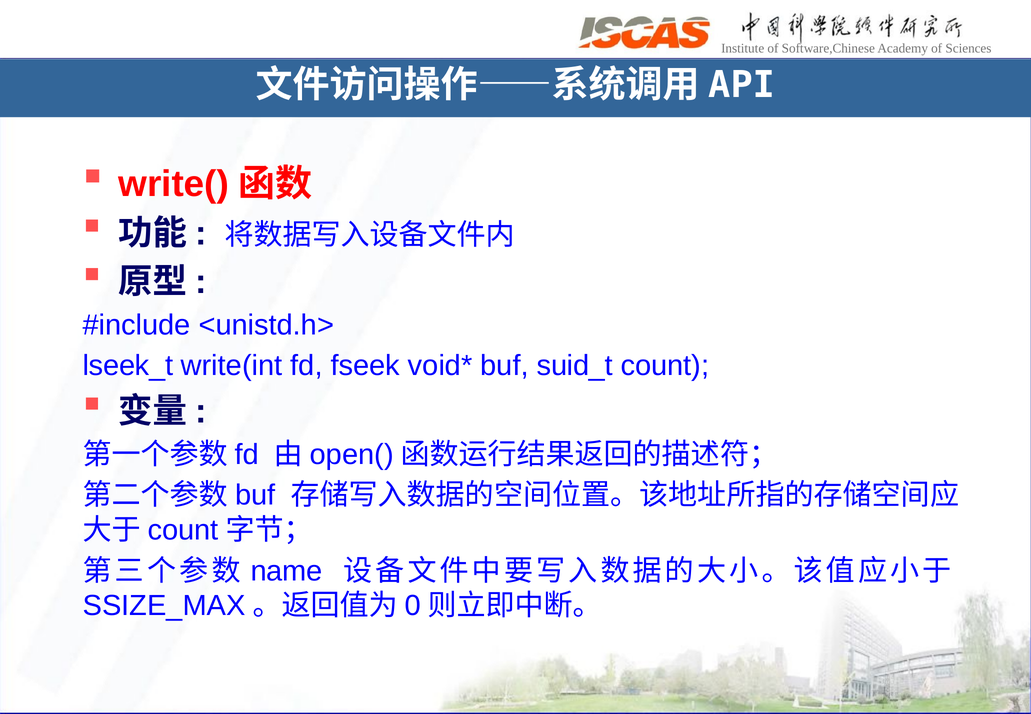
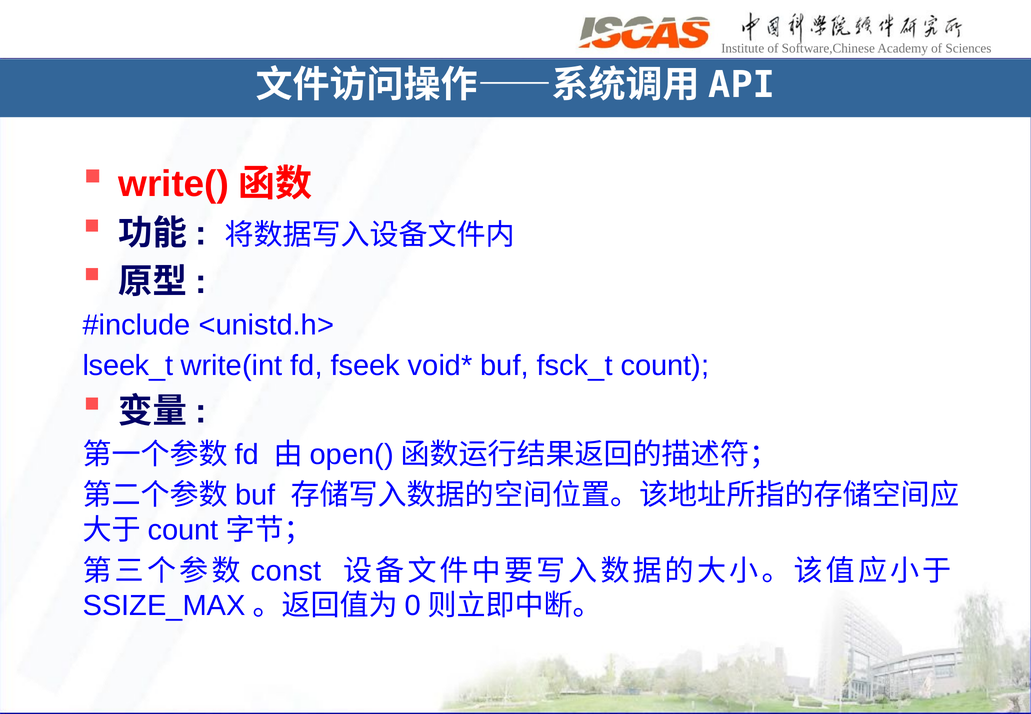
suid_t: suid_t -> fsck_t (575, 366)
name: name -> const (286, 571)
